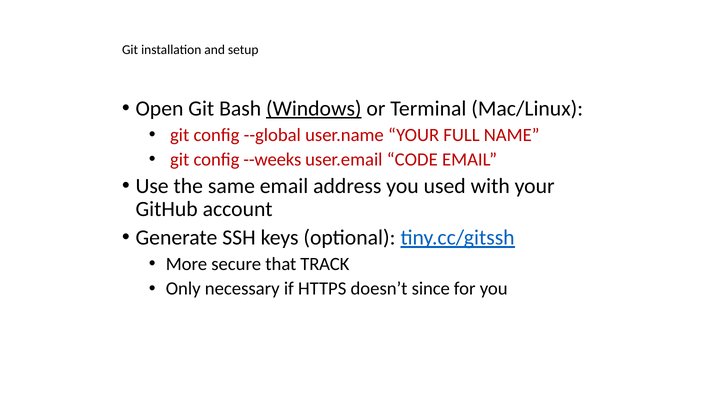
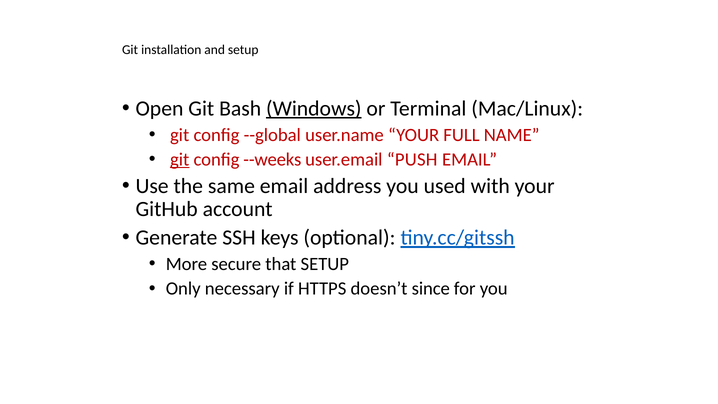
git underline: none -> present (180, 160)
CODE: CODE -> PUSH (412, 160)
that TRACK: TRACK -> SETUP (325, 264)
